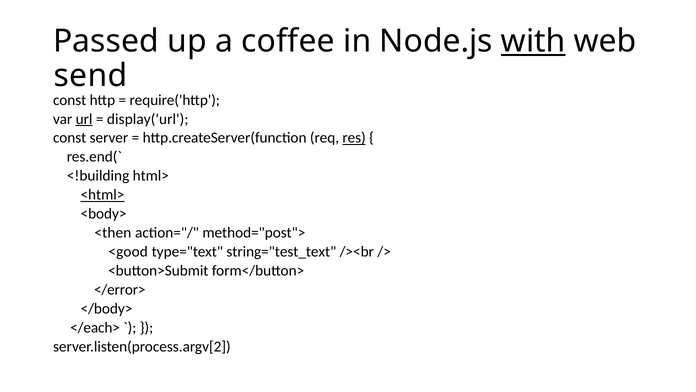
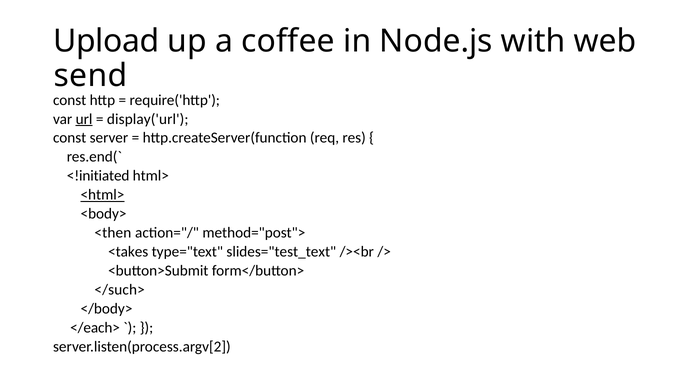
Passed: Passed -> Upload (106, 41)
with underline: present -> none (533, 41)
res underline: present -> none (354, 138)
<!building: <!building -> <!initiated (98, 176)
<good: <good -> <takes (128, 251)
string="test_text: string="test_text -> slides="test_text (281, 251)
</error>: </error> -> </such> (120, 289)
